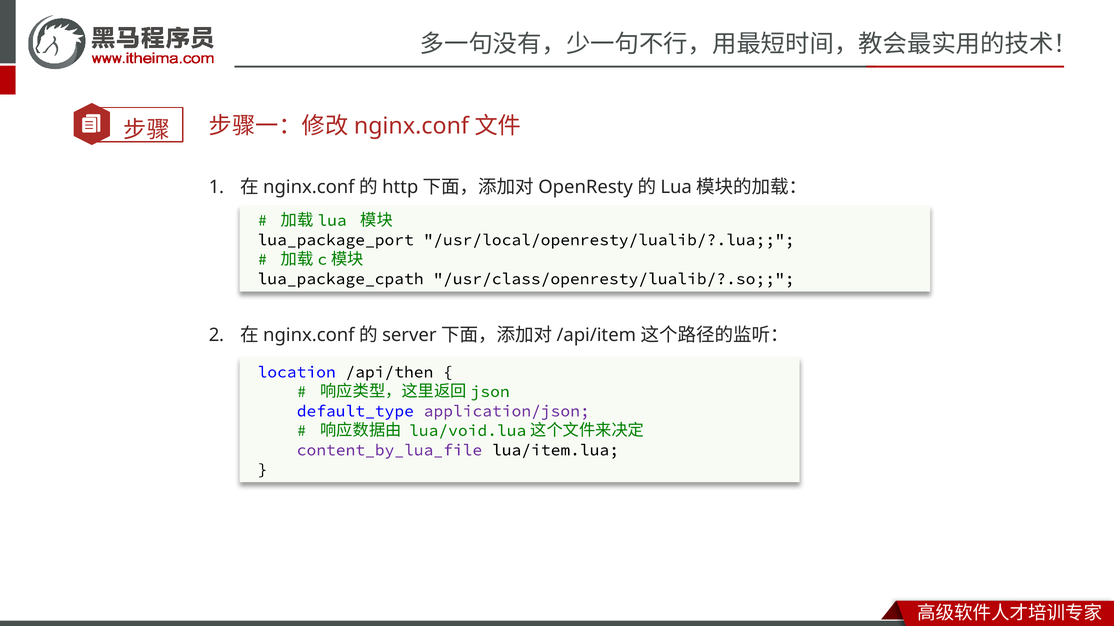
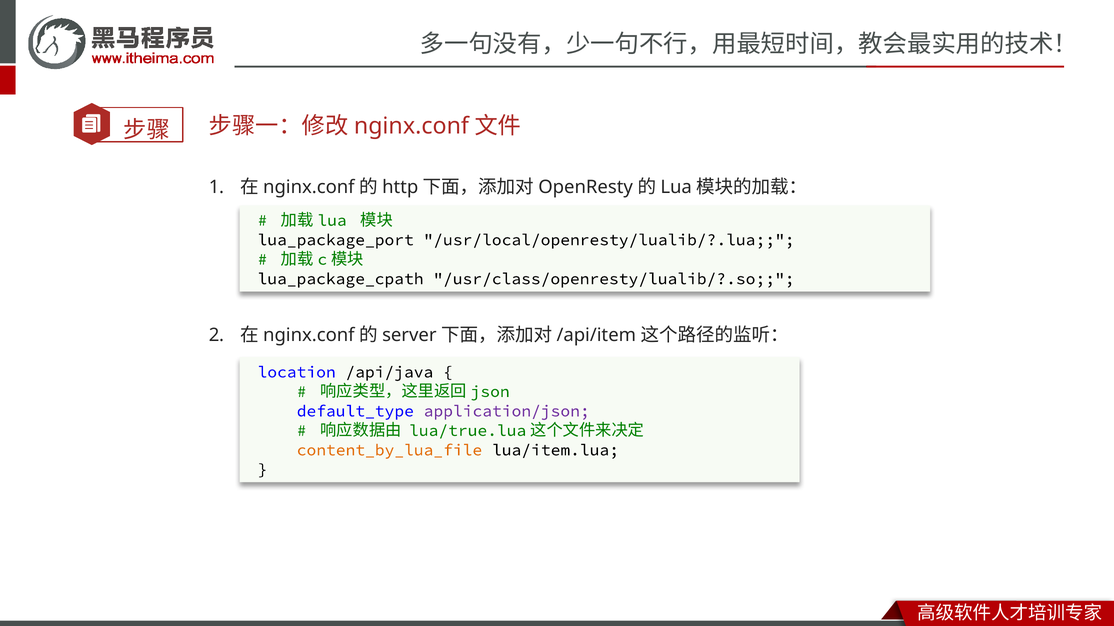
/api/then: /api/then -> /api/java (389, 372)
lua/void.lua: lua/void.lua -> lua/true.lua (468, 431)
content_by_lua_file colour: purple -> orange (389, 450)
